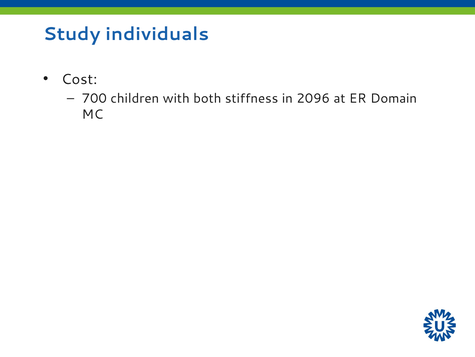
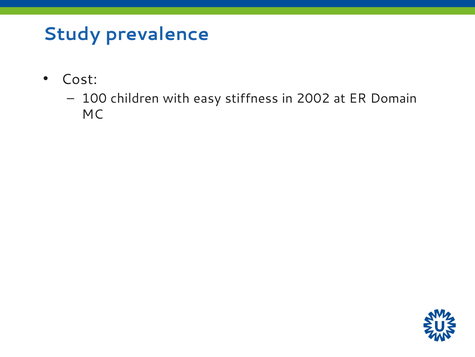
individuals: individuals -> prevalence (157, 34)
700: 700 -> 100 (94, 98)
both: both -> easy (207, 98)
2096: 2096 -> 2002 (313, 98)
